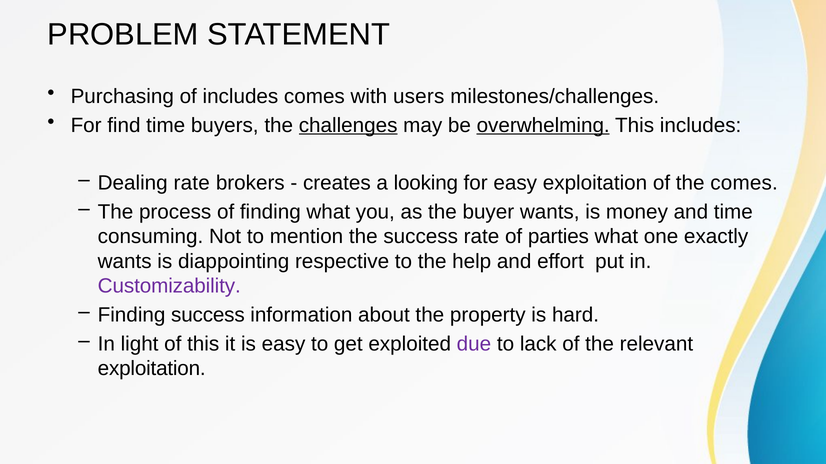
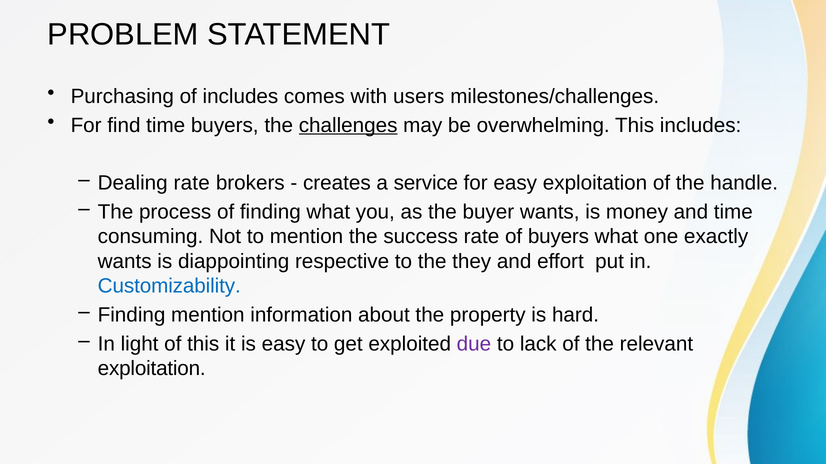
overwhelming underline: present -> none (543, 125)
looking: looking -> service (426, 183)
the comes: comes -> handle (744, 183)
of parties: parties -> buyers (558, 237)
help: help -> they (472, 262)
Customizability colour: purple -> blue (169, 286)
Finding success: success -> mention (208, 315)
